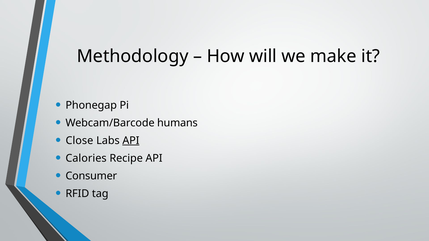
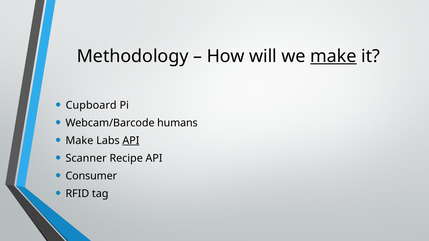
make underline: none -> present (333, 56)
Phonegap: Phonegap -> Cupboard (91, 105)
Close: Close -> Make (79, 141)
Calories: Calories -> Scanner (86, 158)
